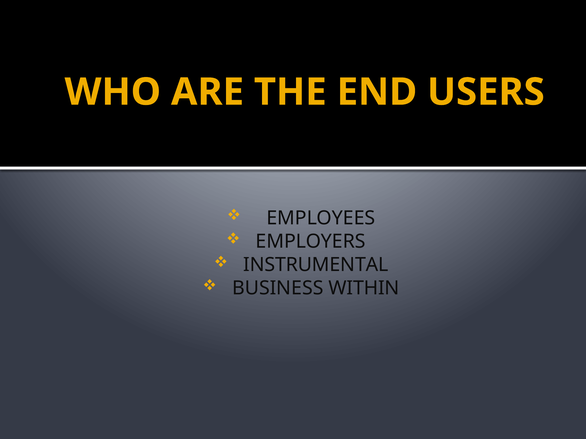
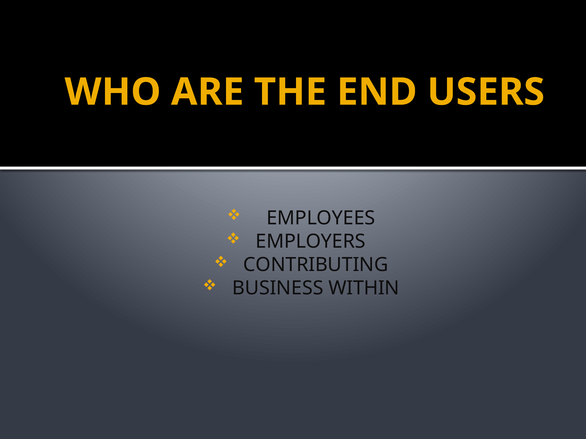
INSTRUMENTAL: INSTRUMENTAL -> CONTRIBUTING (316, 265)
